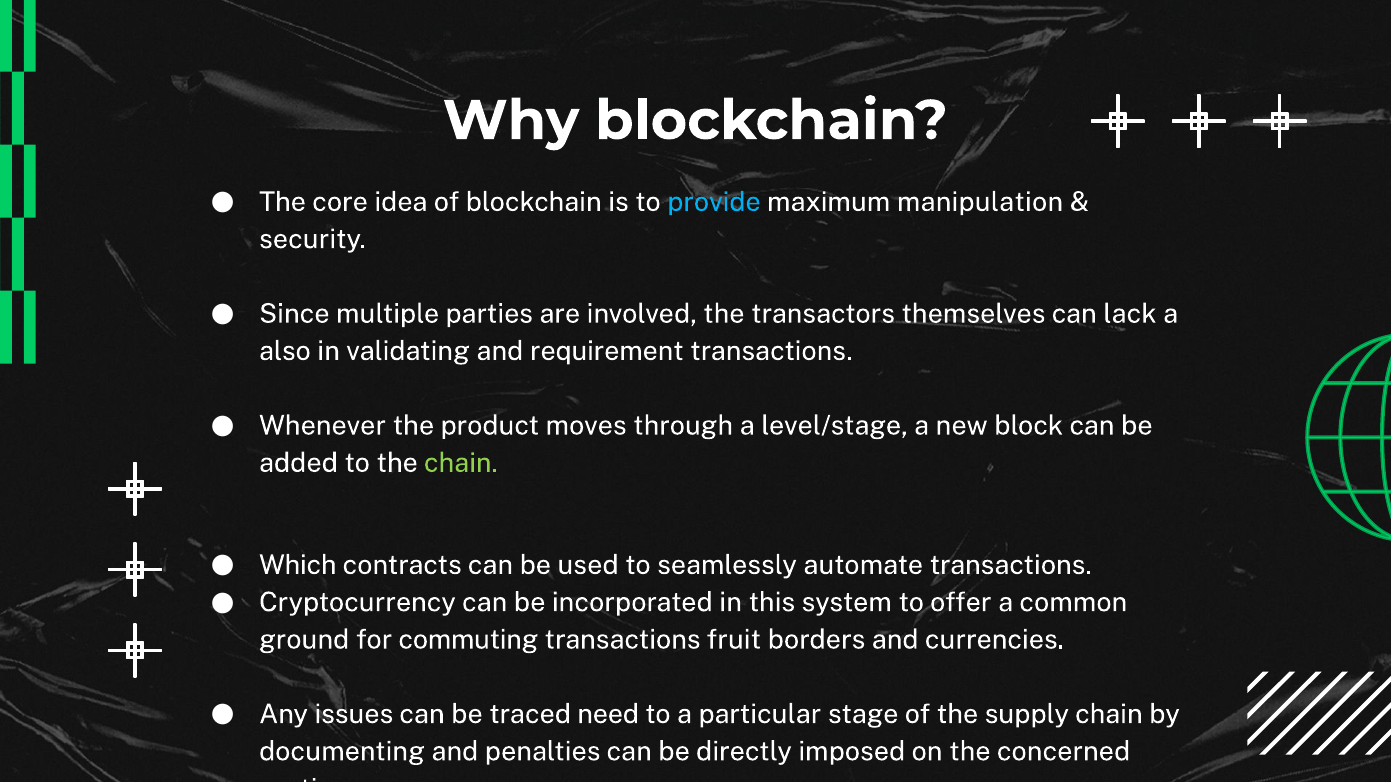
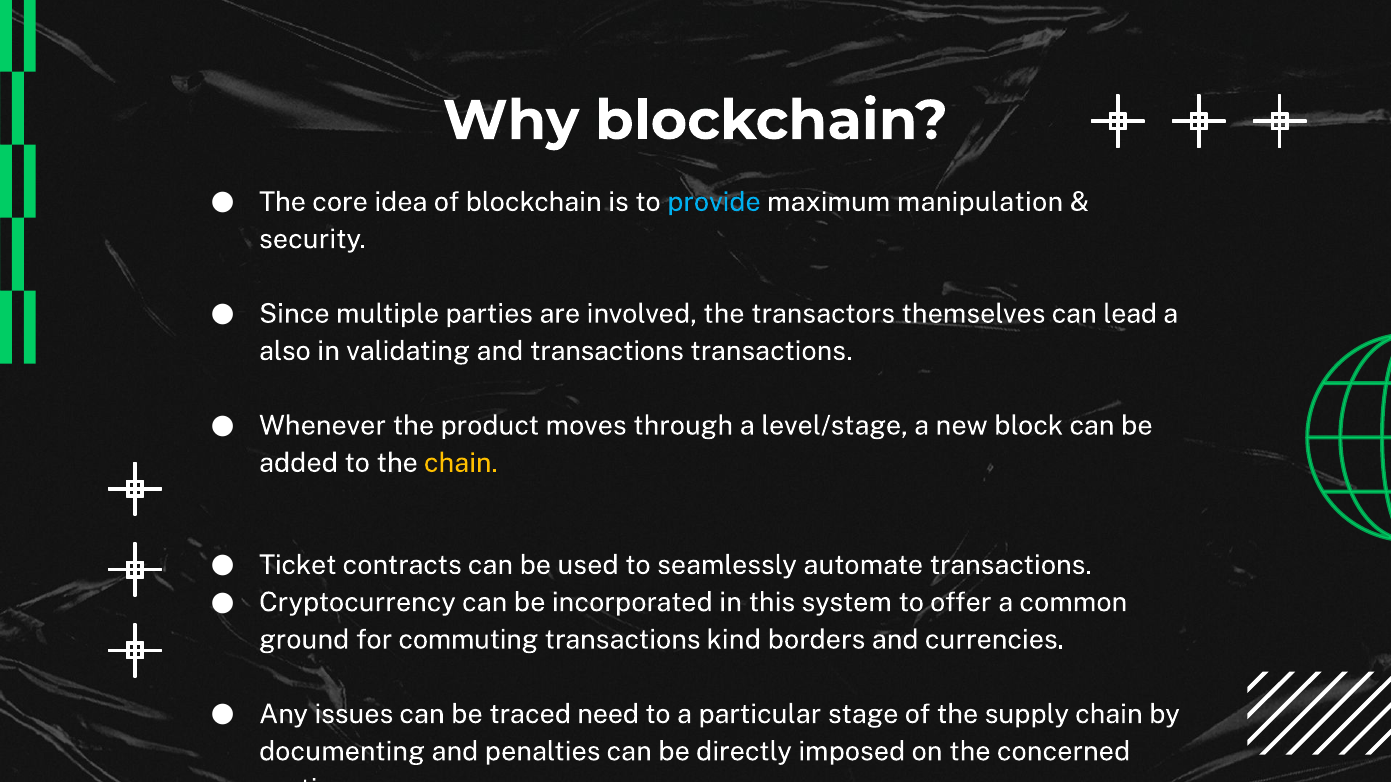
lack: lack -> lead (1130, 314)
and requirement: requirement -> transactions (607, 351)
chain colour: light green -> yellow (461, 463)
Which: Which -> Ticket (298, 565)
fruit: fruit -> kind (734, 640)
